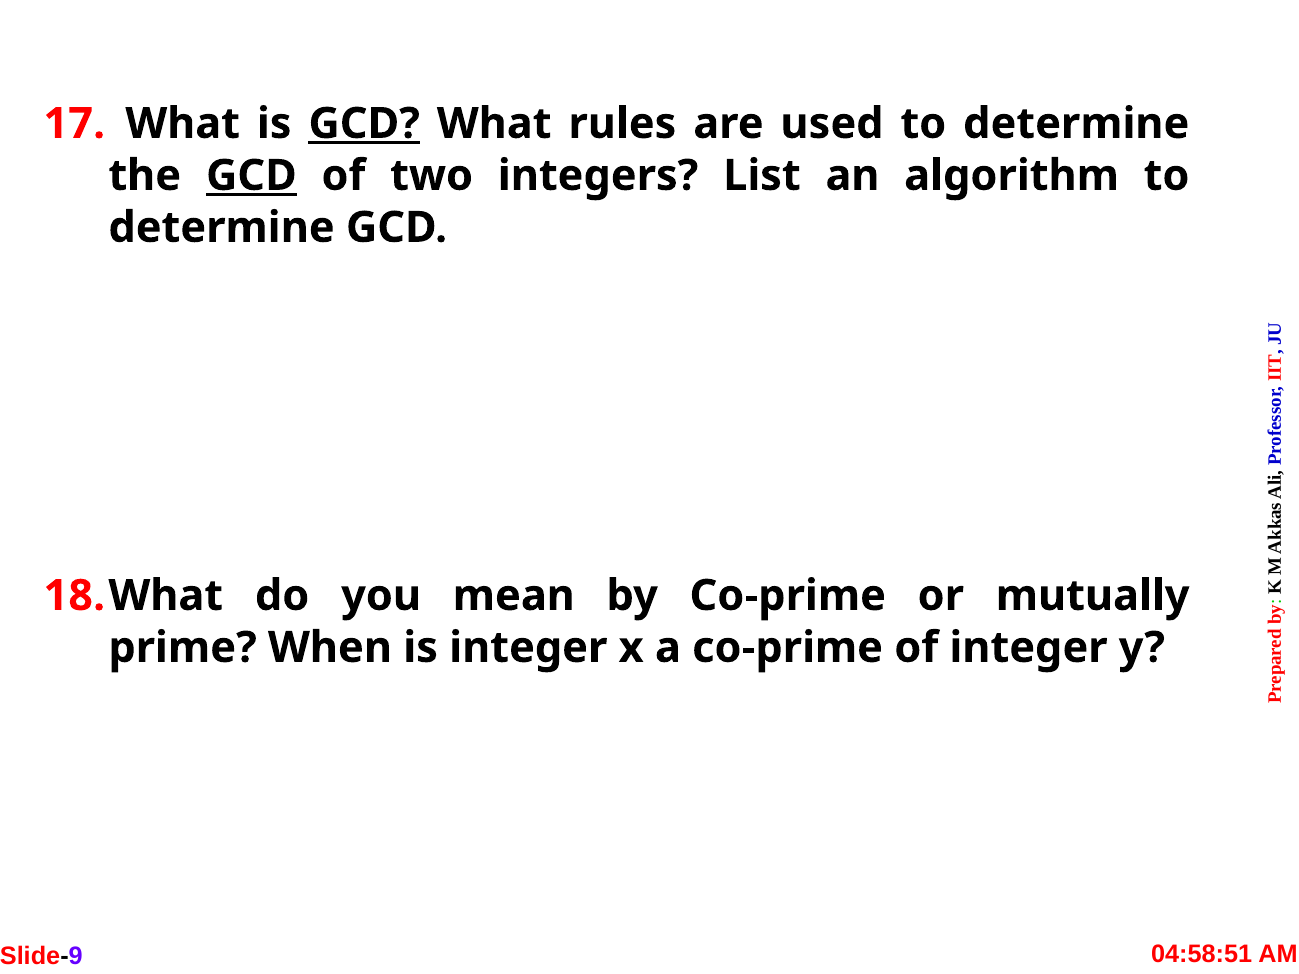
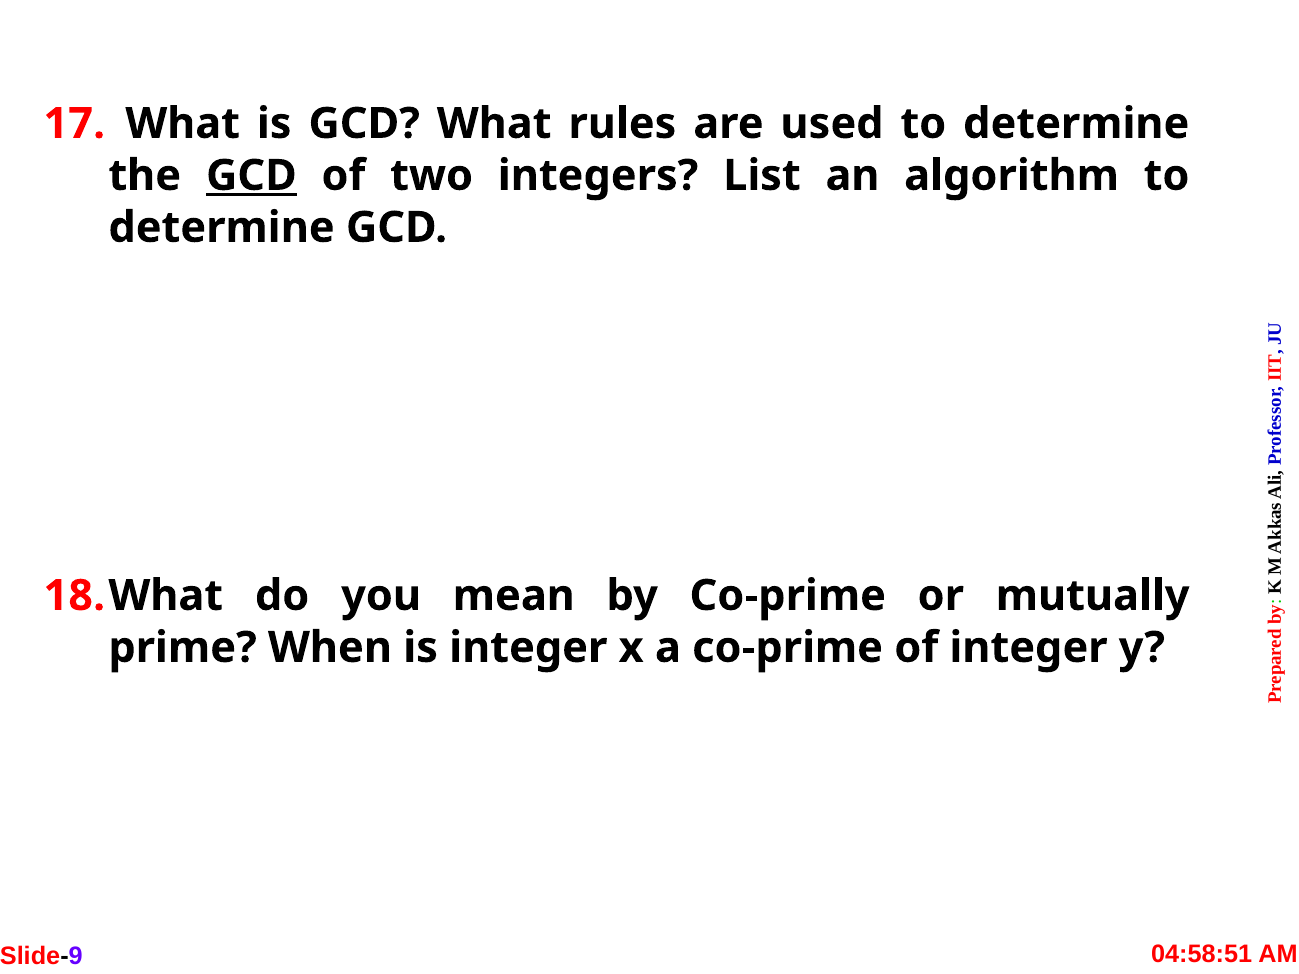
GCD underline: present -> none (364, 124)
